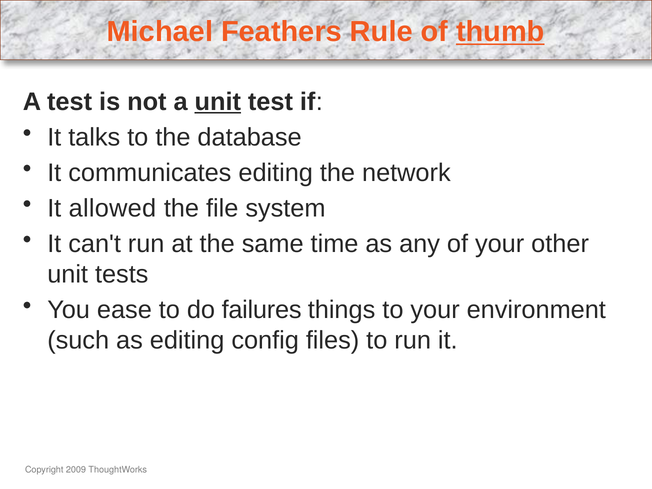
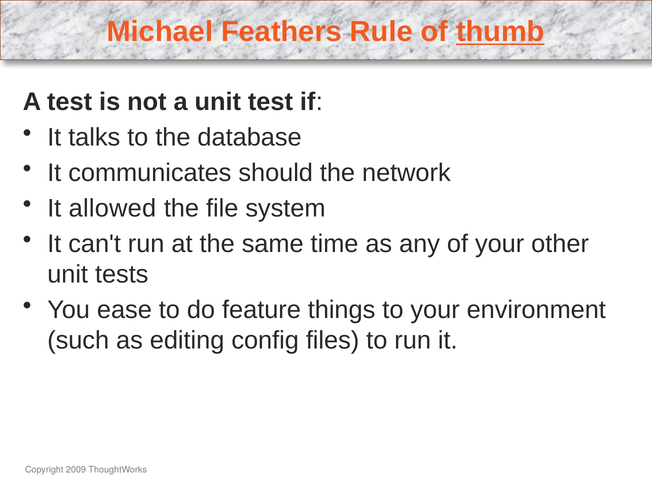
unit underline: present -> none (218, 102)
communicates editing: editing -> should (276, 173)
failures: failures -> feature (261, 310)
